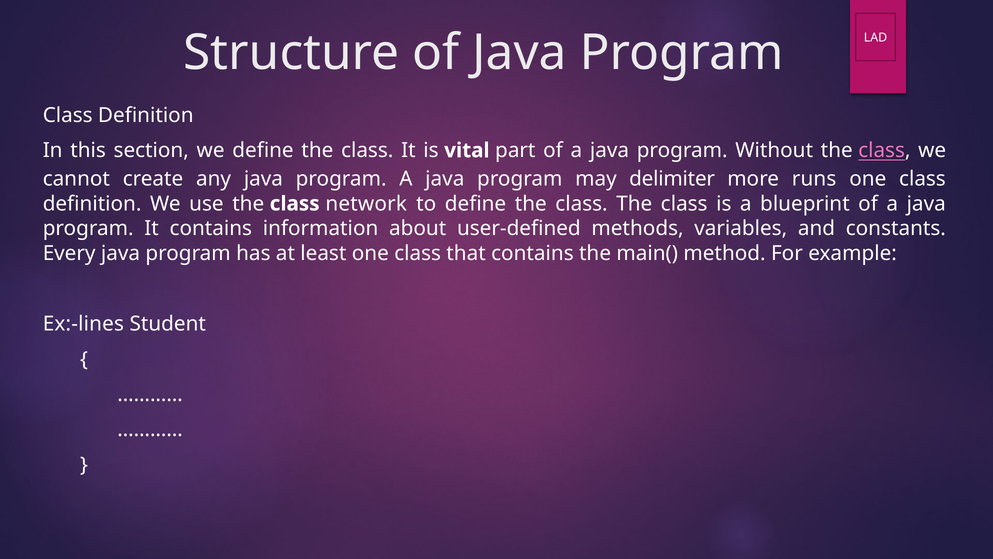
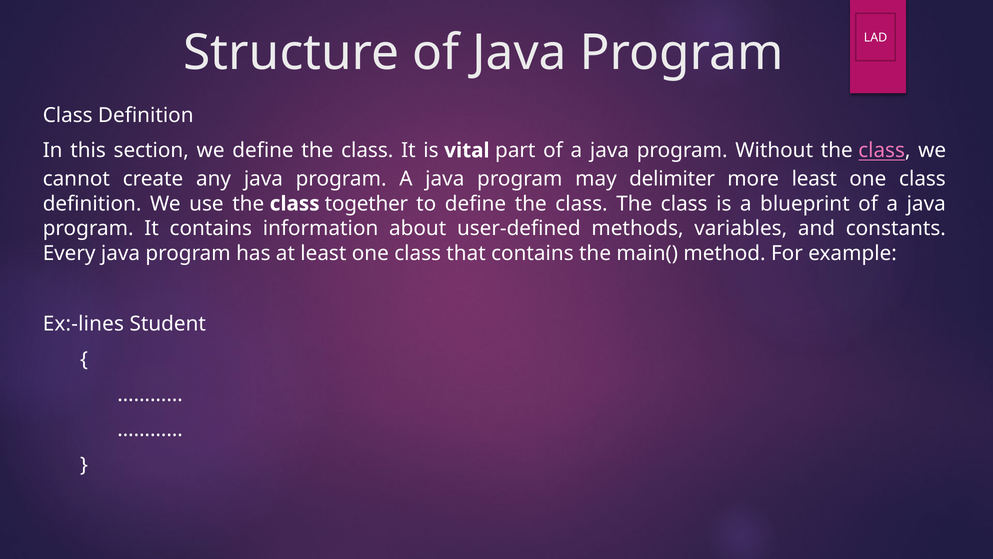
more runs: runs -> least (814, 179)
network: network -> together (366, 204)
